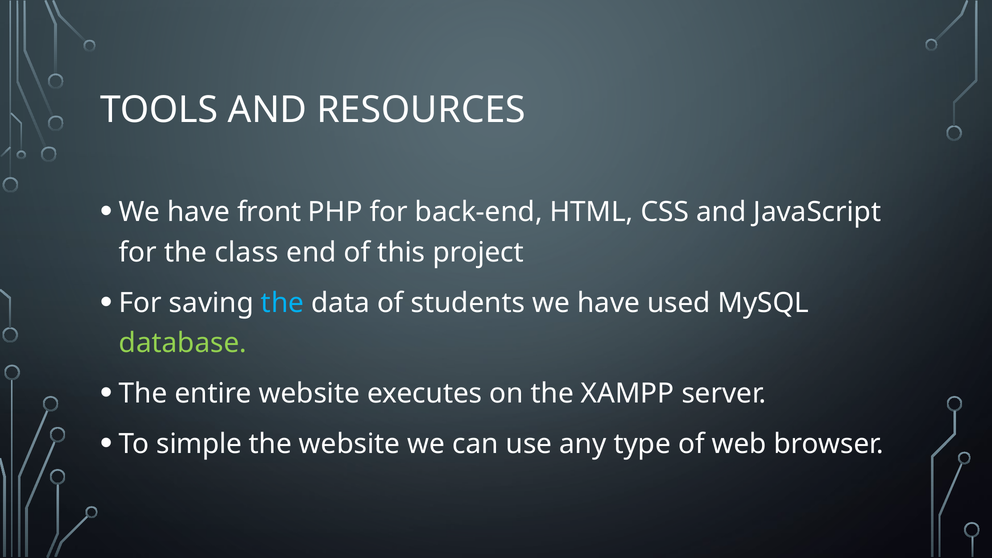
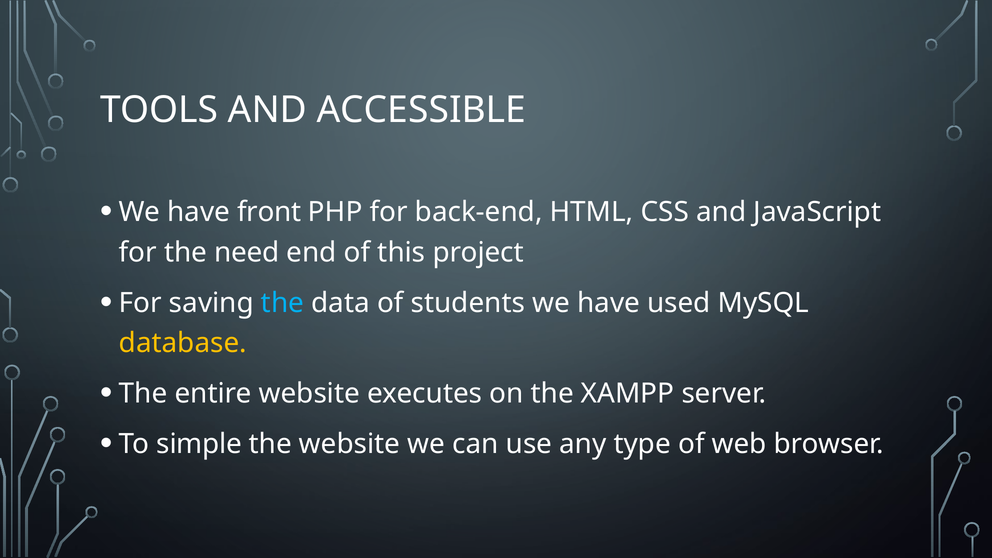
RESOURCES: RESOURCES -> ACCESSIBLE (421, 110)
class: class -> need (247, 252)
database colour: light green -> yellow (183, 343)
